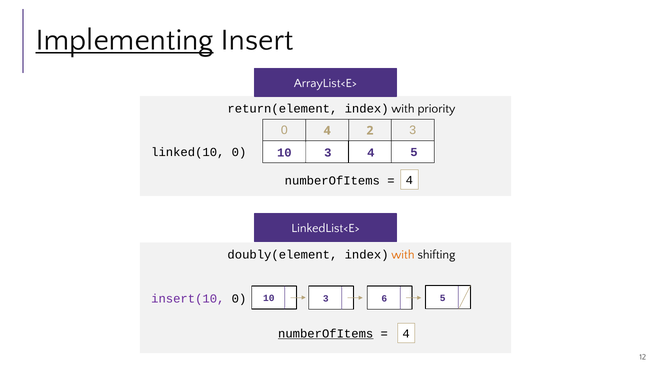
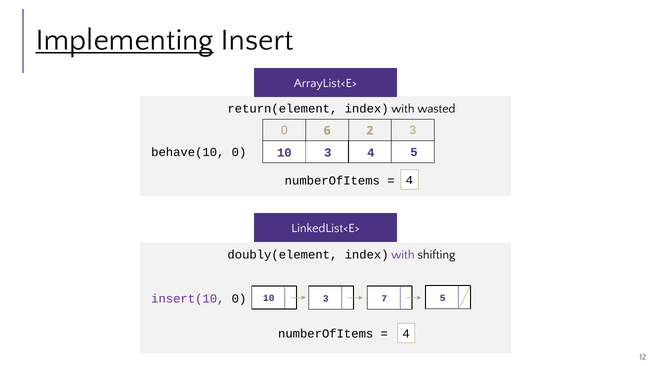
priority: priority -> wasted (436, 109)
0 4: 4 -> 6 (327, 131)
linked(10: linked(10 -> behave(10 (188, 152)
with colour: orange -> purple (403, 255)
6: 6 -> 7 (384, 299)
numberOfItems underline: present -> none (326, 334)
